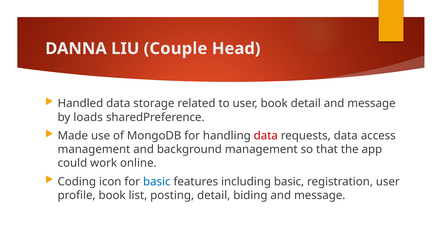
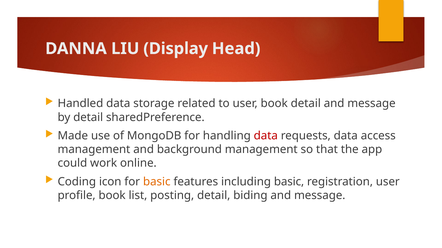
Couple: Couple -> Display (176, 49)
by loads: loads -> detail (88, 118)
basic colour: blue -> orange (157, 182)
